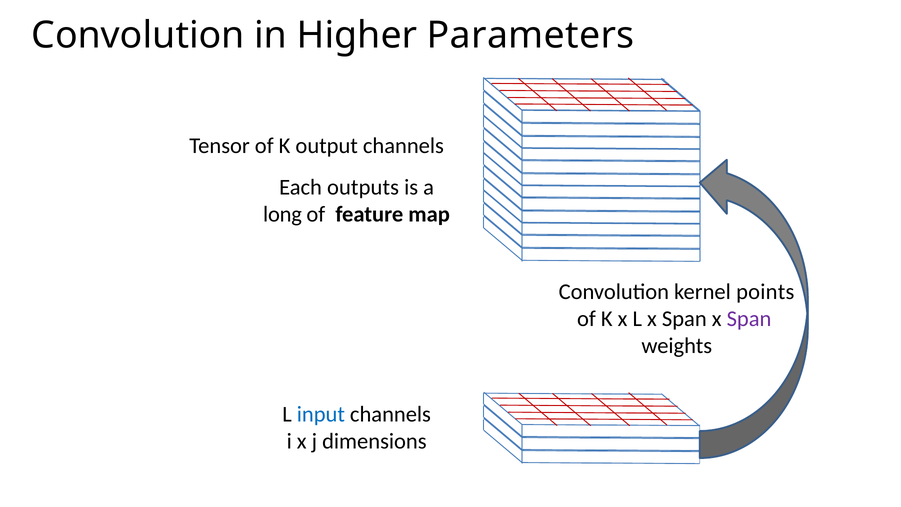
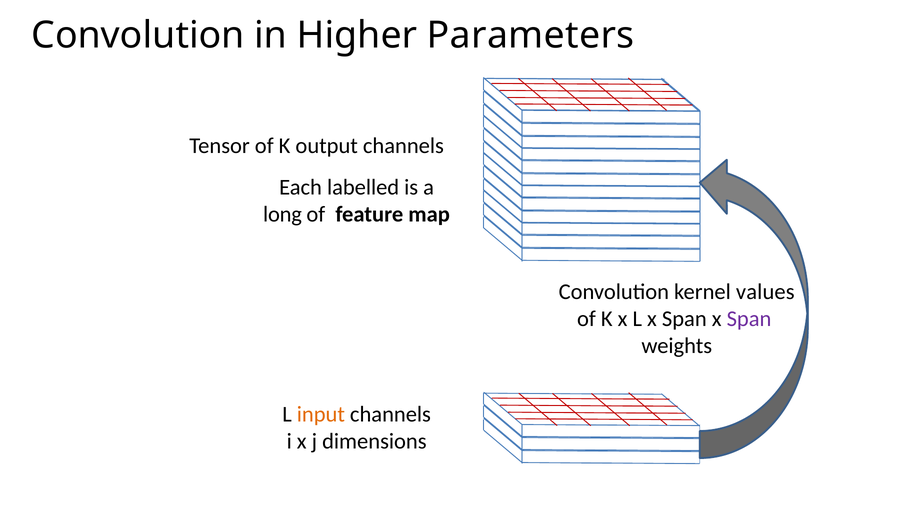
outputs: outputs -> labelled (363, 187)
points: points -> values (765, 292)
input colour: blue -> orange (321, 414)
